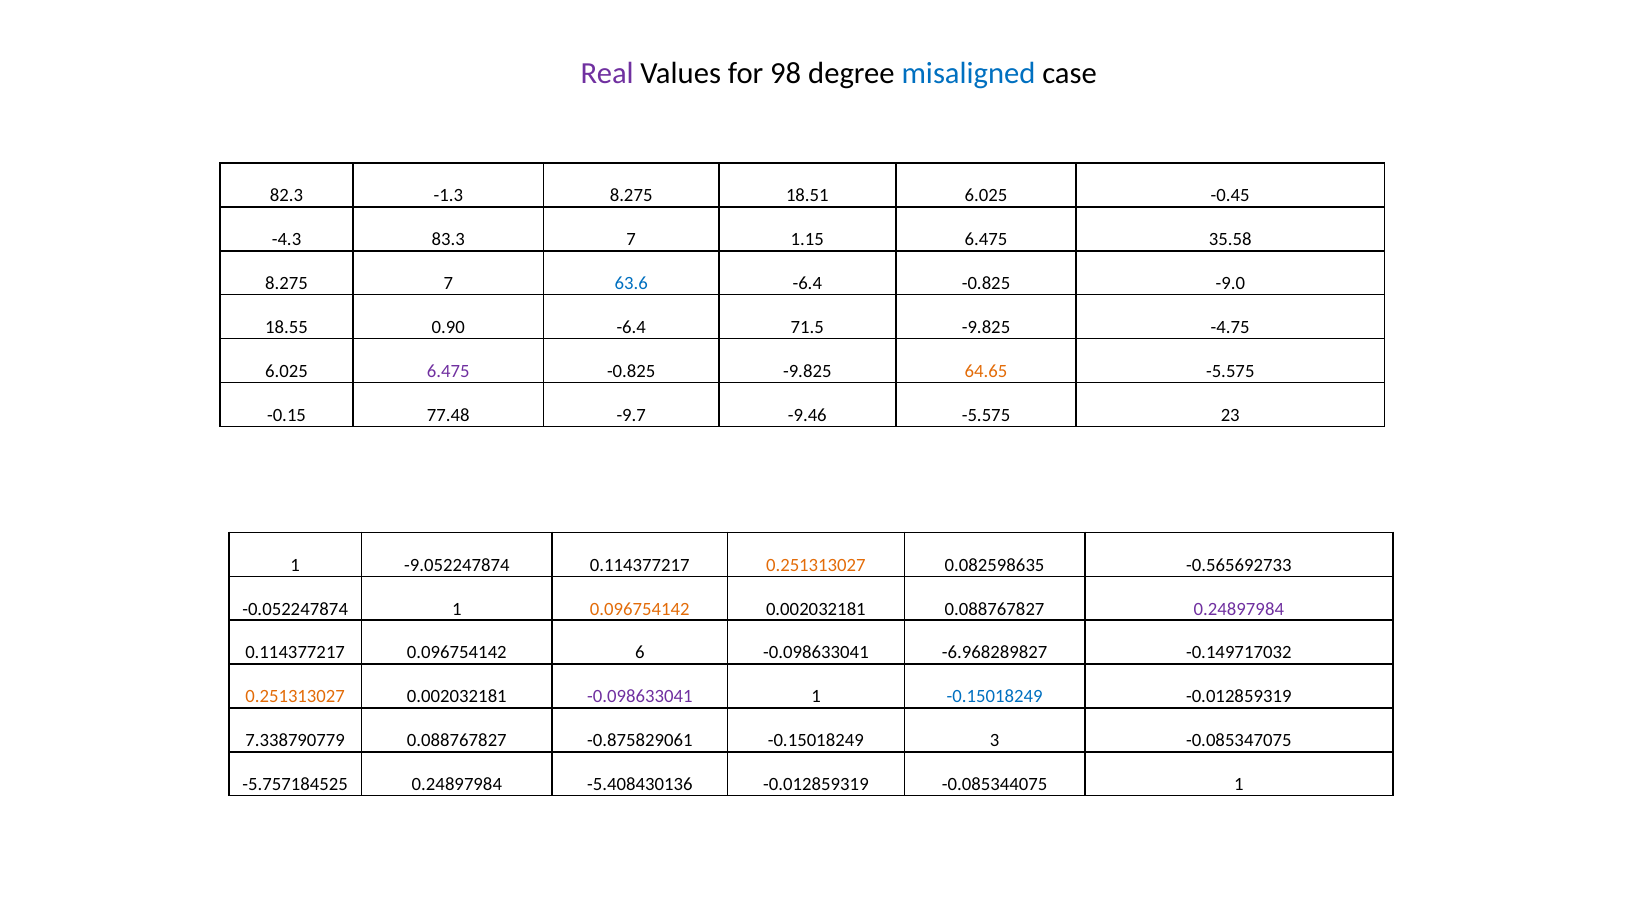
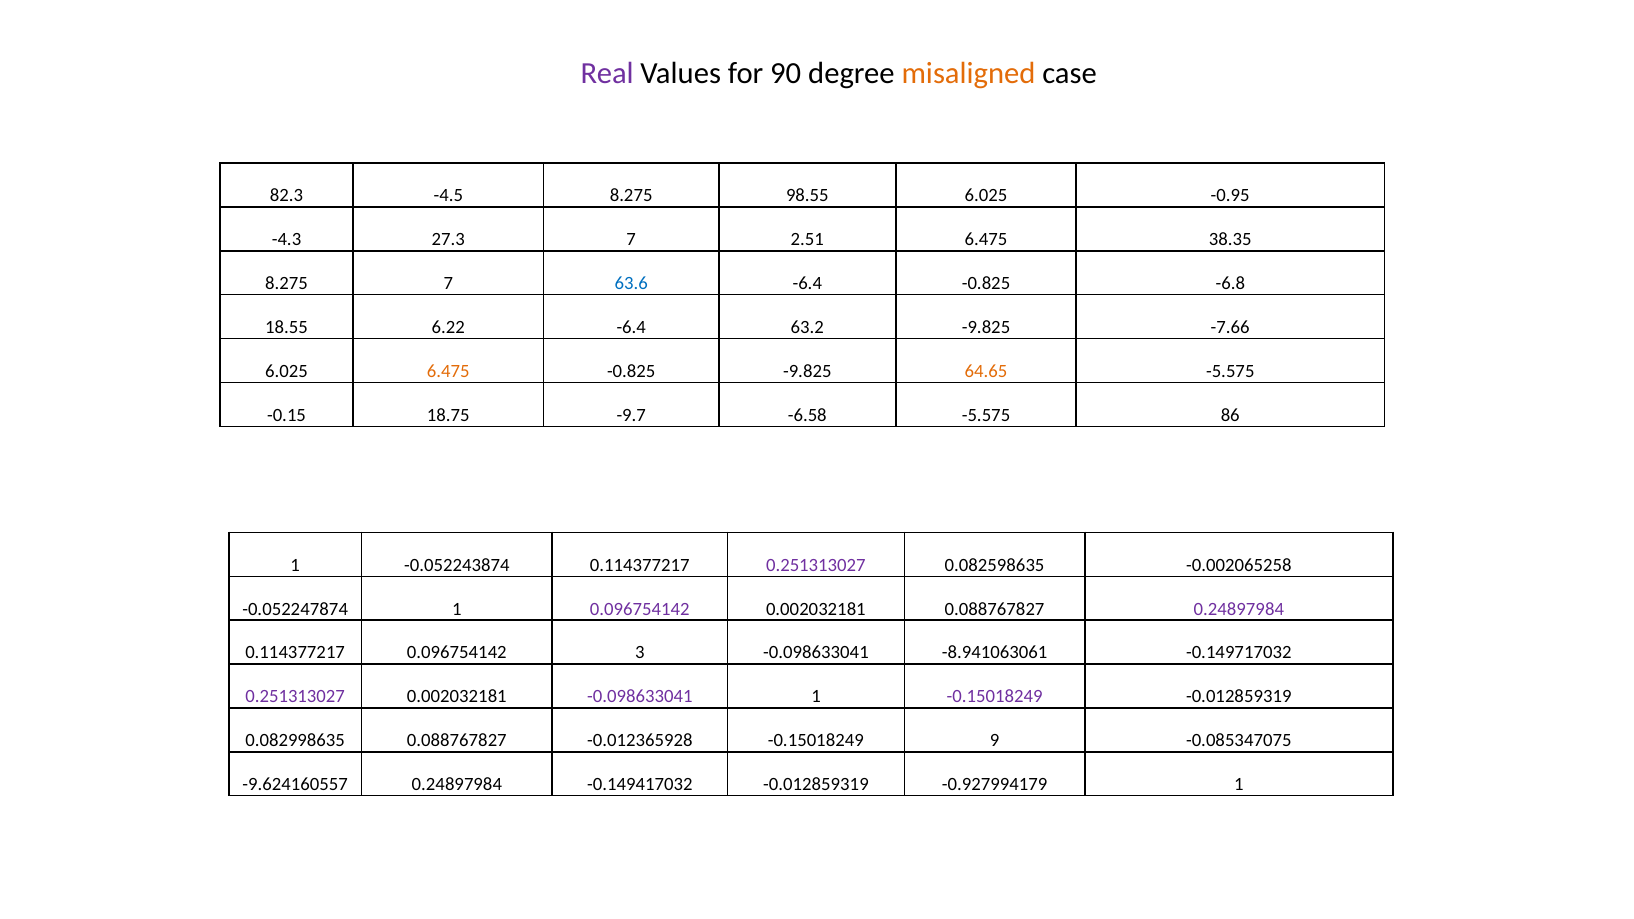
98: 98 -> 90 (786, 73)
misaligned colour: blue -> orange (968, 73)
-1.3: -1.3 -> -4.5 (448, 196)
18.51: 18.51 -> 98.55 (807, 196)
-0.45: -0.45 -> -0.95 (1230, 196)
83.3: 83.3 -> 27.3 (448, 240)
1.15: 1.15 -> 2.51 (807, 240)
35.58: 35.58 -> 38.35 (1230, 240)
-9.0: -9.0 -> -6.8 (1230, 283)
0.90: 0.90 -> 6.22 (448, 327)
71.5: 71.5 -> 63.2 (807, 327)
-4.75: -4.75 -> -7.66 (1230, 327)
6.475 colour: purple -> orange (448, 371)
77.48: 77.48 -> 18.75 (448, 415)
-9.46: -9.46 -> -6.58 (807, 415)
23: 23 -> 86 (1230, 415)
-9.052247874: -9.052247874 -> -0.052243874 (457, 565)
0.251313027 colour: orange -> purple (816, 565)
-0.565692733: -0.565692733 -> -0.002065258 (1239, 565)
0.096754142 colour: orange -> purple (640, 609)
6: 6 -> 3 (640, 653)
-6.968289827: -6.968289827 -> -8.941063061 (995, 653)
0.251313027 colour: orange -> purple (295, 697)
-0.15018249 colour: blue -> purple (995, 697)
7.338790779: 7.338790779 -> 0.082998635 (295, 741)
-0.875829061: -0.875829061 -> -0.012365928 (640, 741)
3: 3 -> 9 (995, 741)
-5.757184525: -5.757184525 -> -9.624160557 (295, 785)
-5.408430136: -5.408430136 -> -0.149417032 (640, 785)
-0.085344075: -0.085344075 -> -0.927994179 (995, 785)
